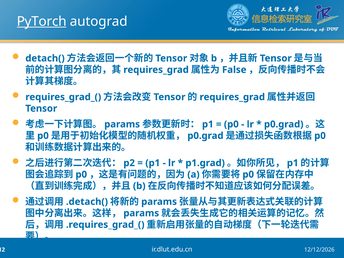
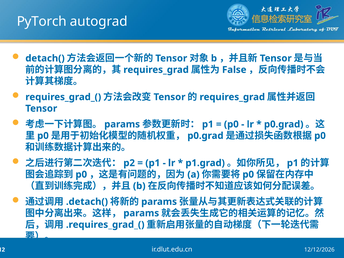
PyTorch underline: present -> none (42, 21)
